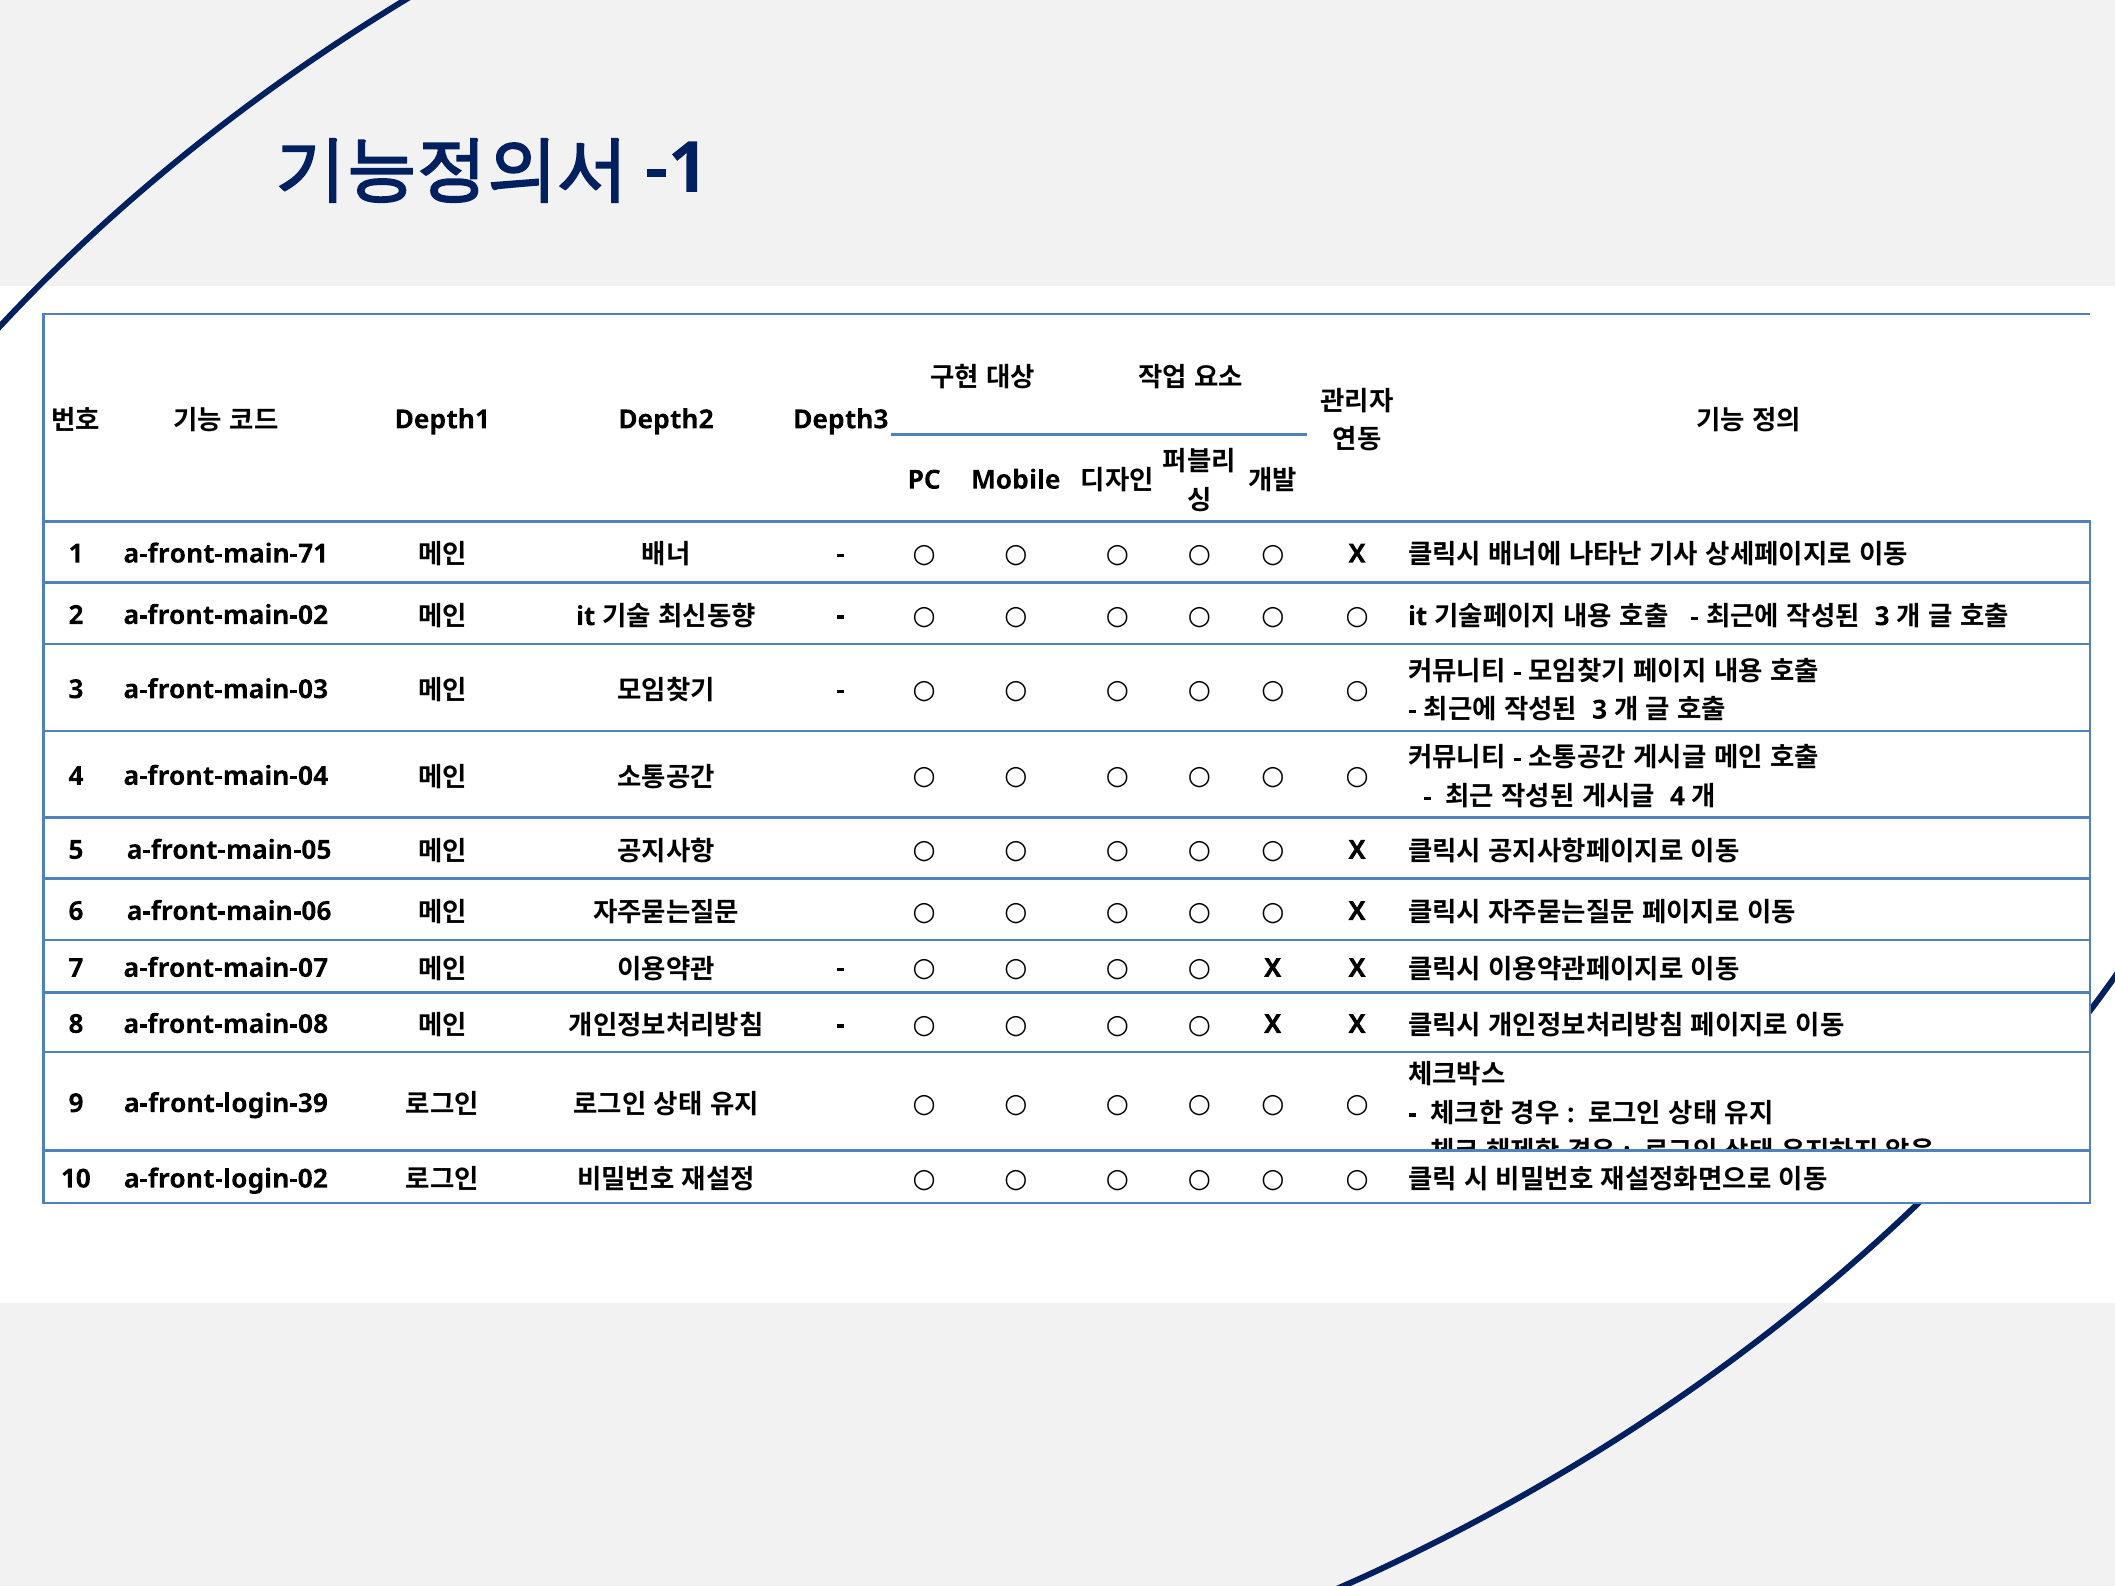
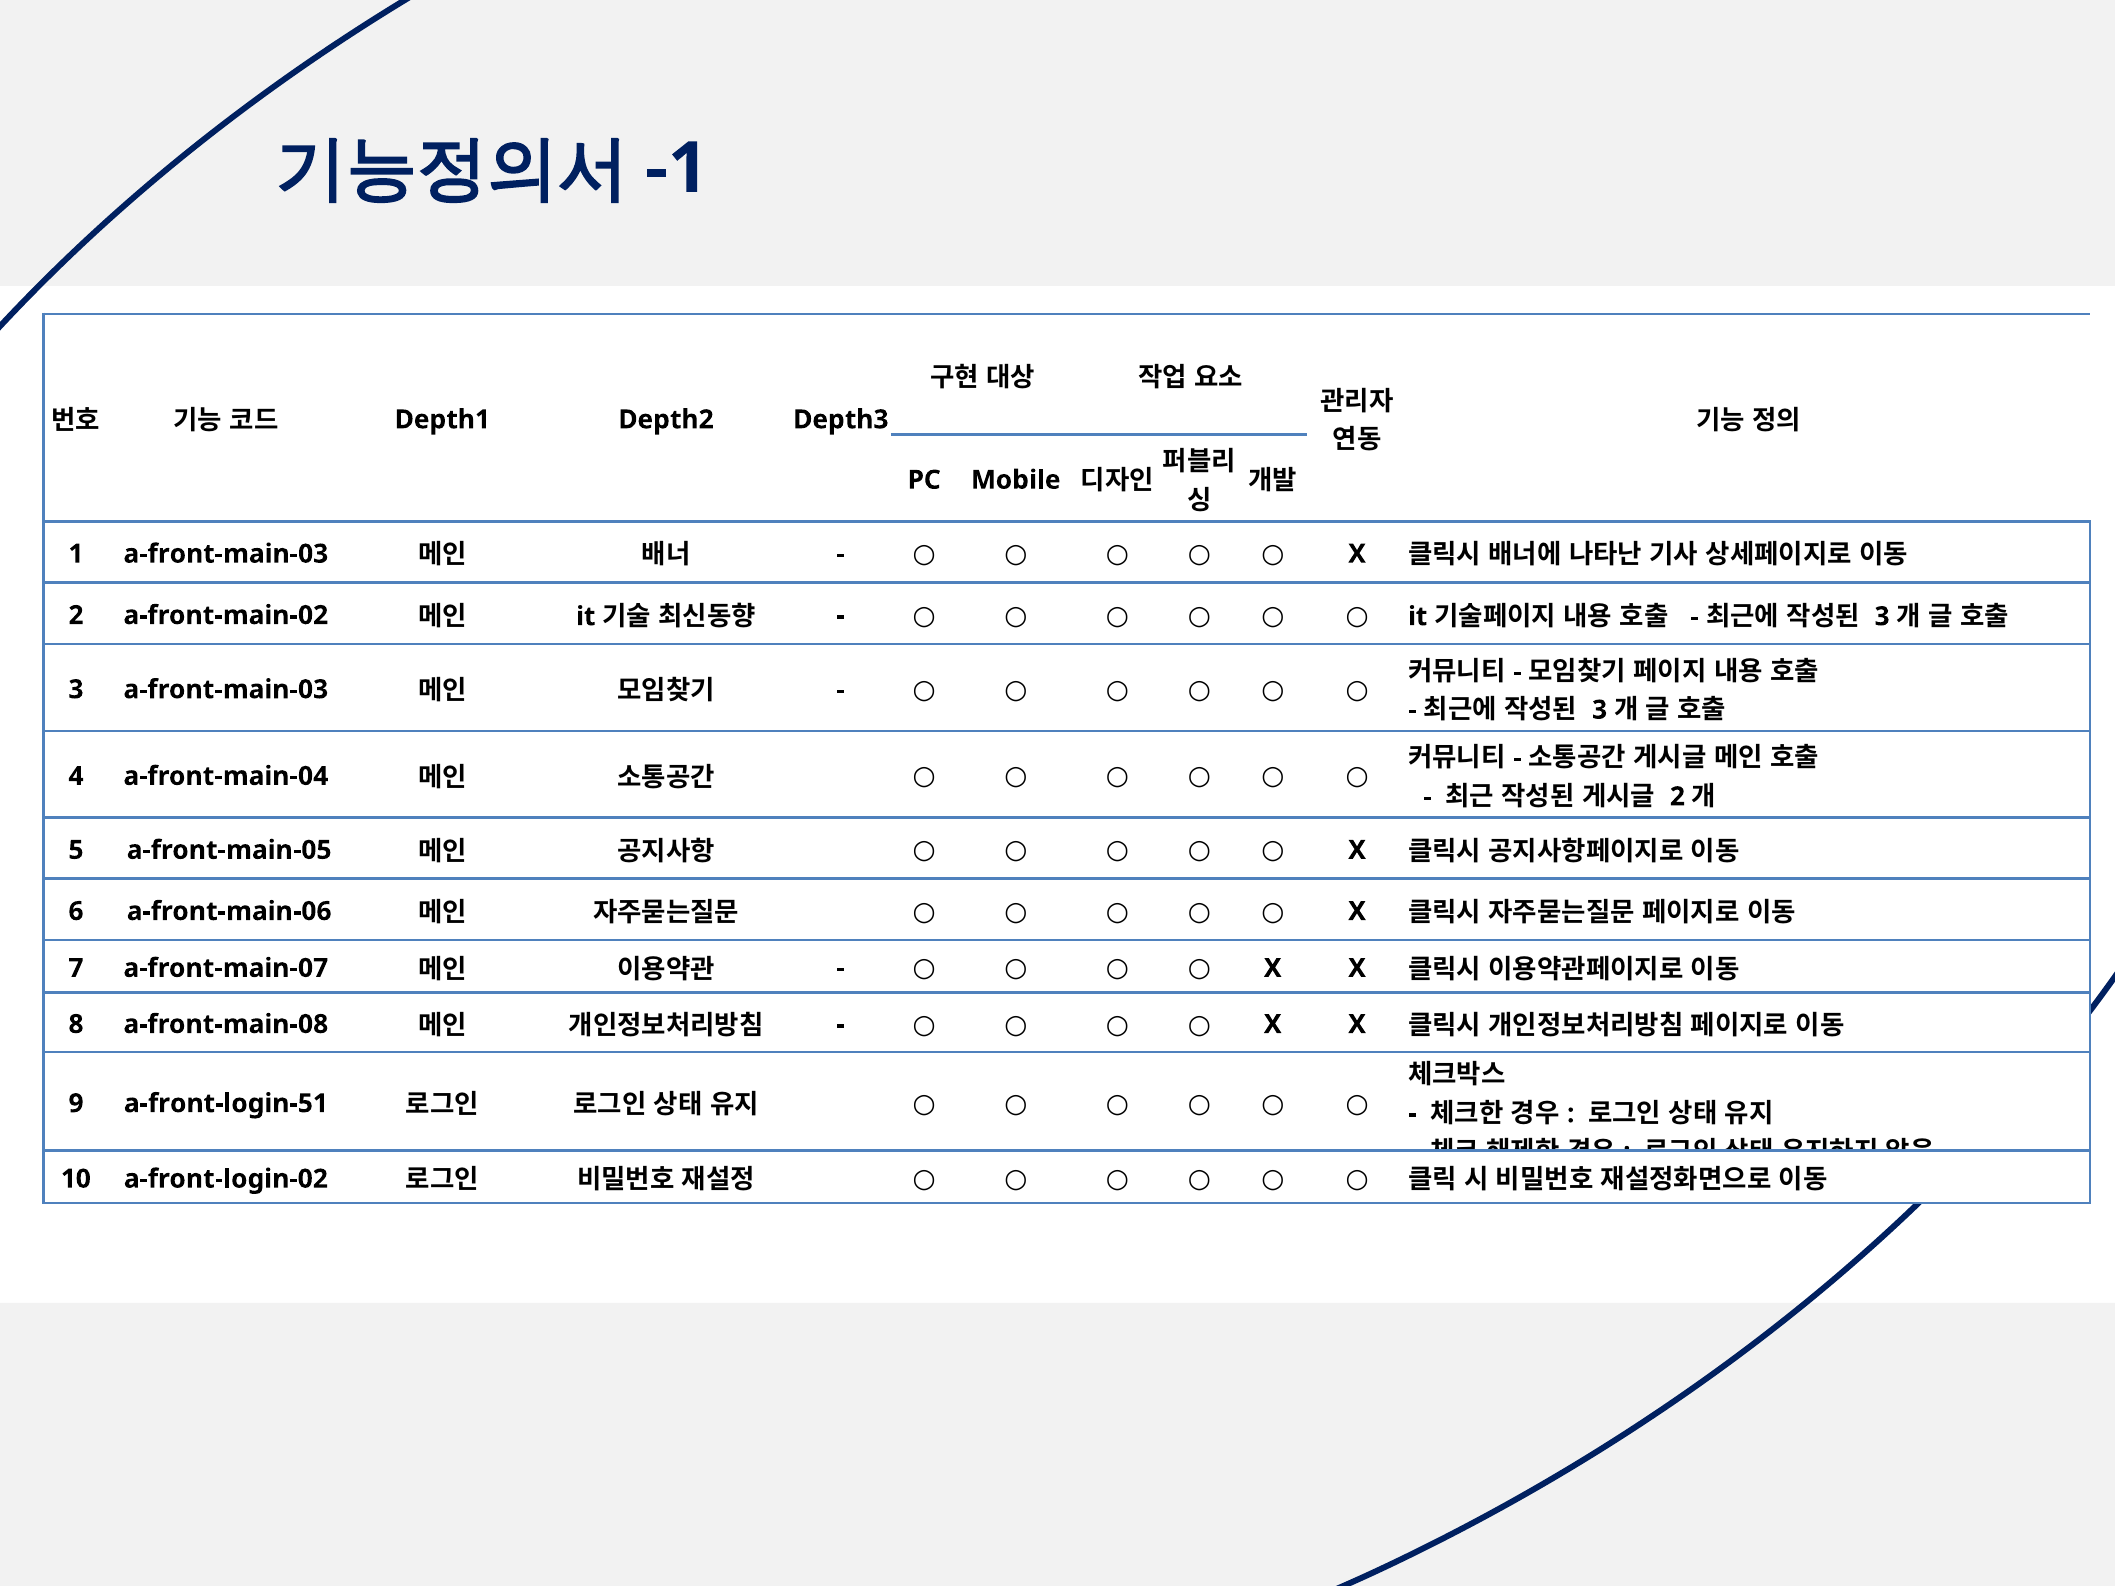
1 a-front-main-71: a-front-main-71 -> a-front-main-03 (226, 554)
4: 4 -> 2 (1678, 797)
a-front-login-39: a-front-login-39 -> a-front-login-51 (226, 1104)
